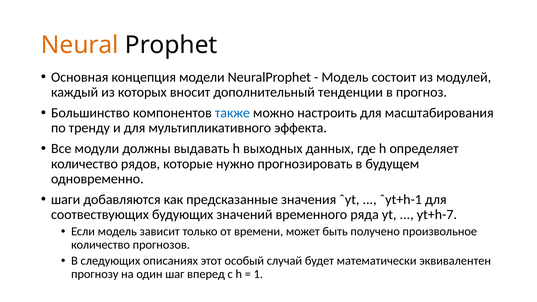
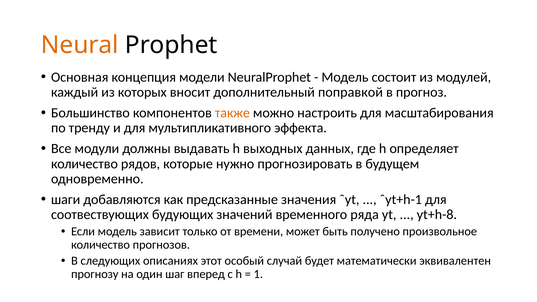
тенденции: тенденции -> поправкой (350, 92)
также colour: blue -> orange (232, 113)
yt+h-7: yt+h-7 -> yt+h-8 (437, 215)
